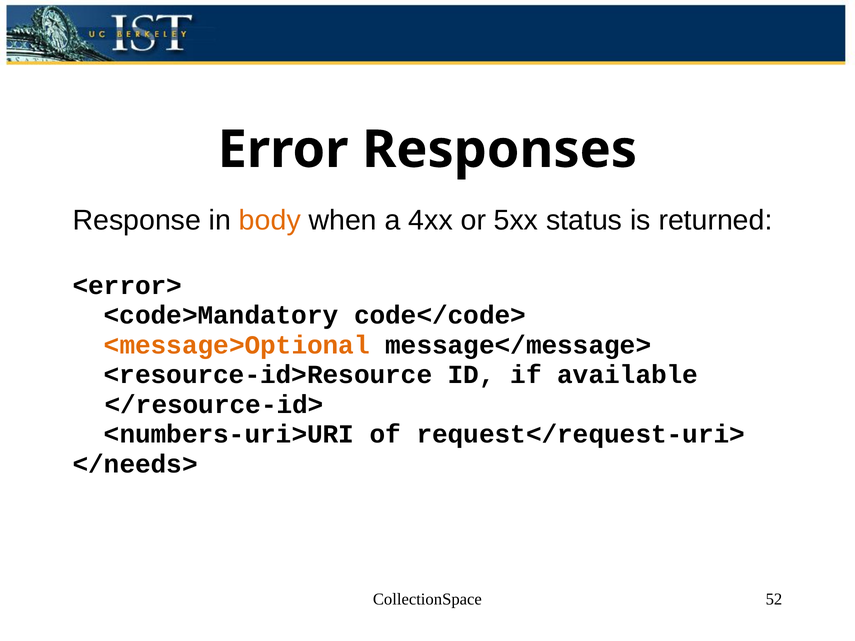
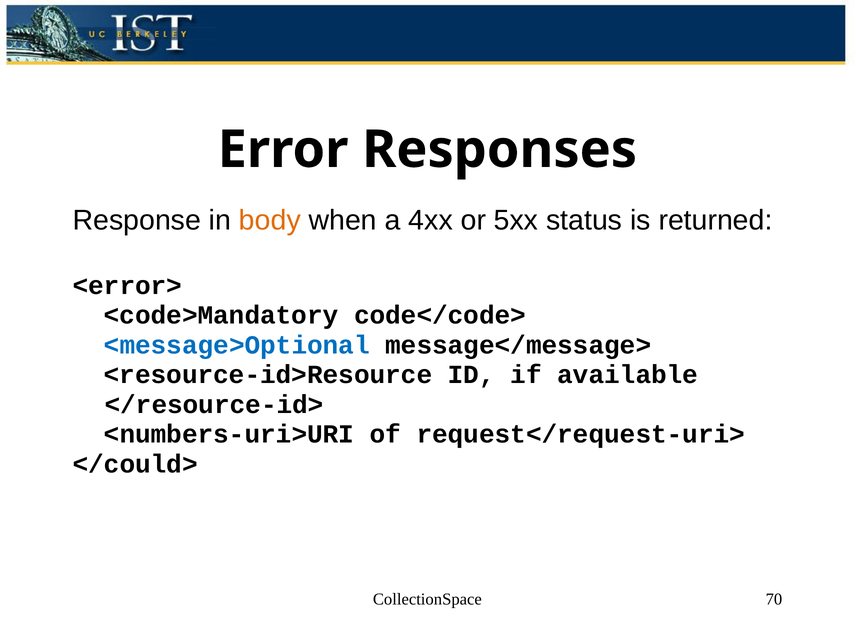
<message>Optional colour: orange -> blue (237, 345)
</needs>: </needs> -> </could> (135, 464)
52: 52 -> 70 (774, 600)
